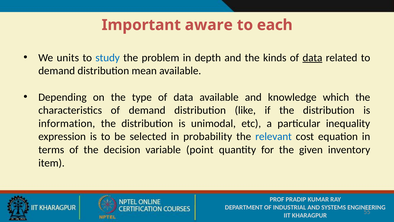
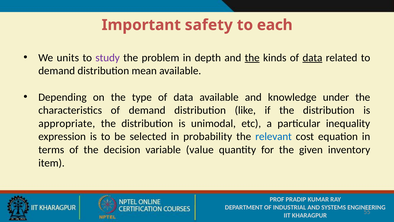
aware: aware -> safety (209, 25)
study colour: blue -> purple (108, 58)
the underline: none -> present (252, 58)
which: which -> under (336, 97)
information: information -> appropriate (67, 123)
point: point -> value (200, 150)
